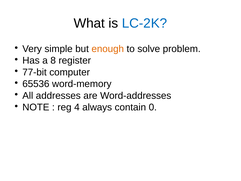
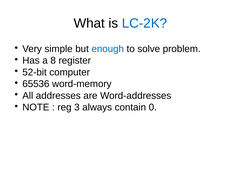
enough colour: orange -> blue (108, 49)
77-bit: 77-bit -> 52-bit (35, 72)
4: 4 -> 3 (77, 107)
